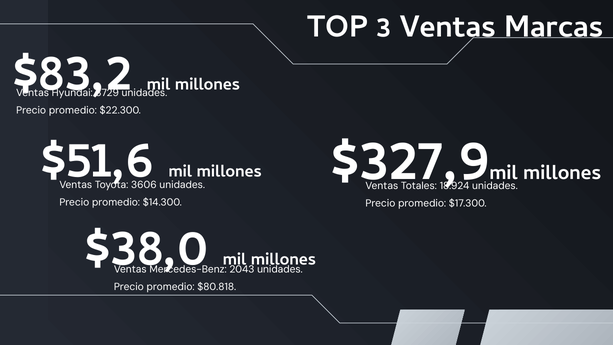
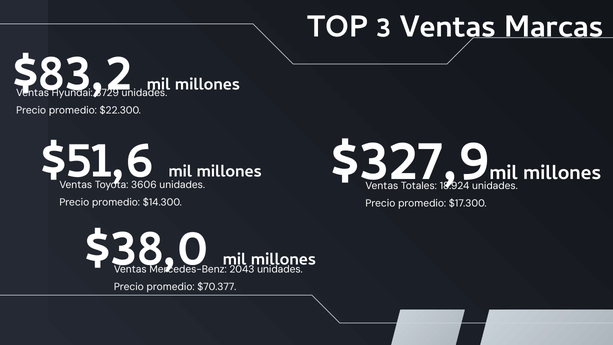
$80.818: $80.818 -> $70.377 (217, 287)
